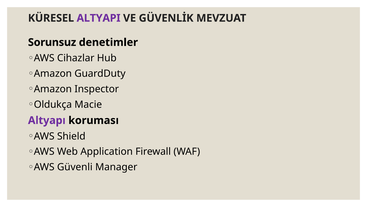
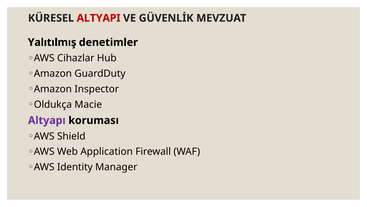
ALTYAPI colour: purple -> red (99, 18)
Sorunsuz: Sorunsuz -> Yalıtılmış (52, 42)
Güvenli: Güvenli -> Identity (75, 167)
